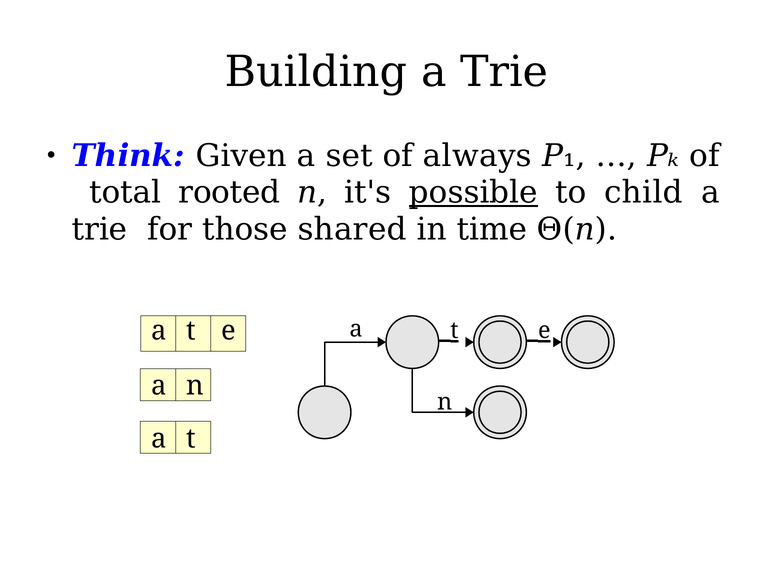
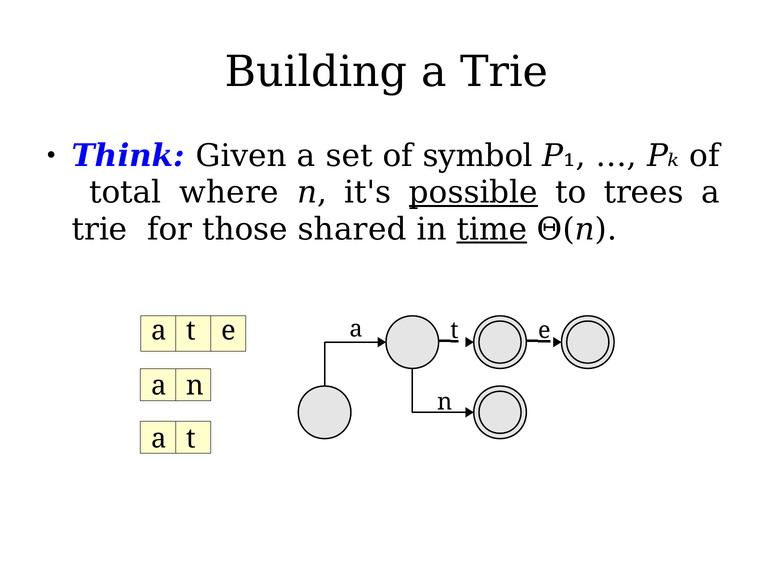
always: always -> symbol (478, 156)
rooted: rooted -> where (229, 193)
child: child -> trees (644, 193)
time underline: none -> present (492, 229)
